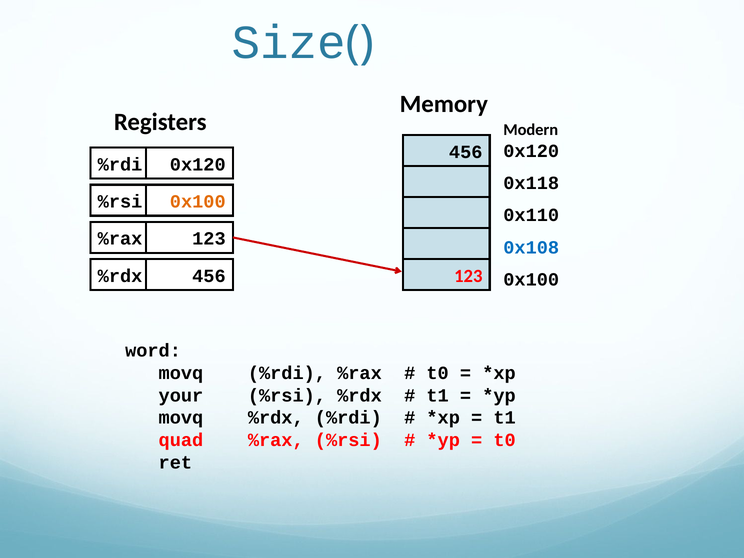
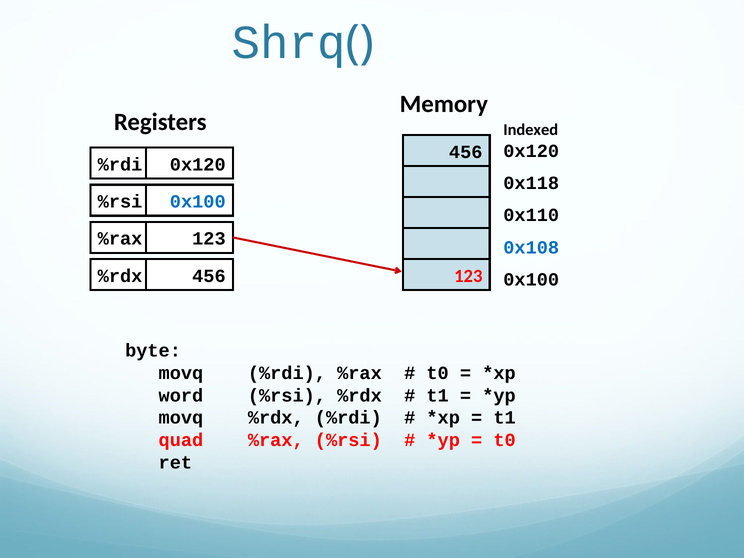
Size: Size -> Shrq (289, 42)
Modern: Modern -> Indexed (531, 130)
0x100 colour: orange -> blue (198, 202)
word: word -> byte (153, 351)
your: your -> word (181, 395)
